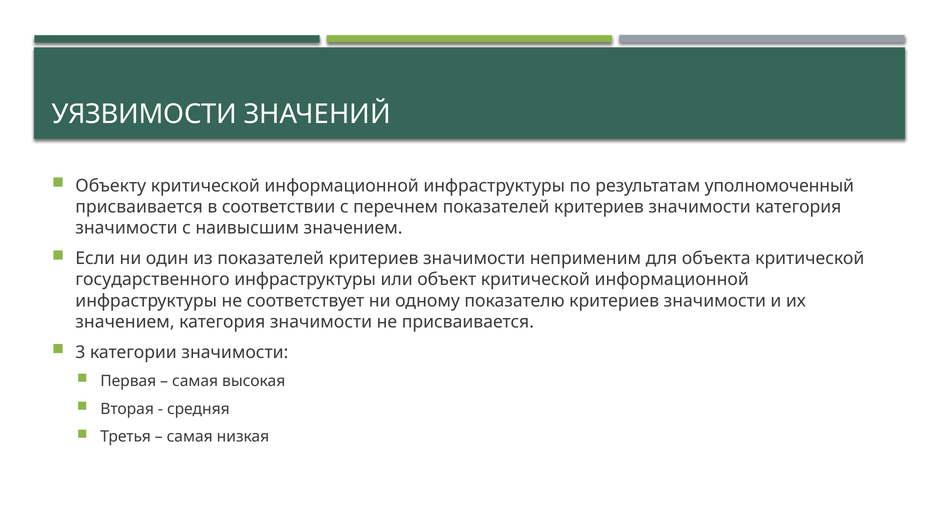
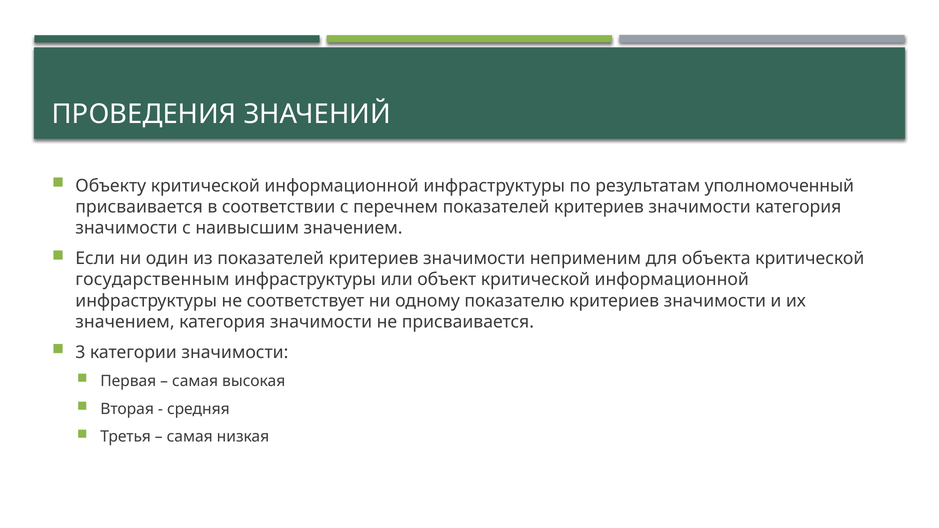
УЯЗВИМОСТИ: УЯЗВИМОСТИ -> ПРОВЕДЕНИЯ (144, 114)
государственного: государственного -> государственным (152, 280)
